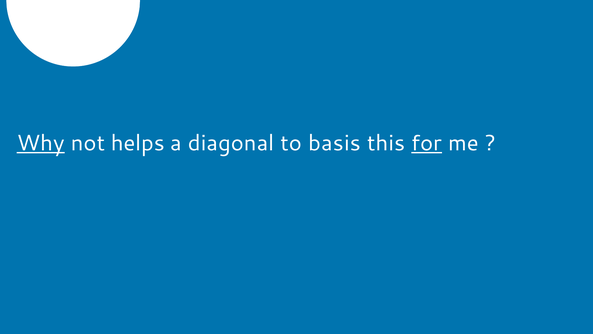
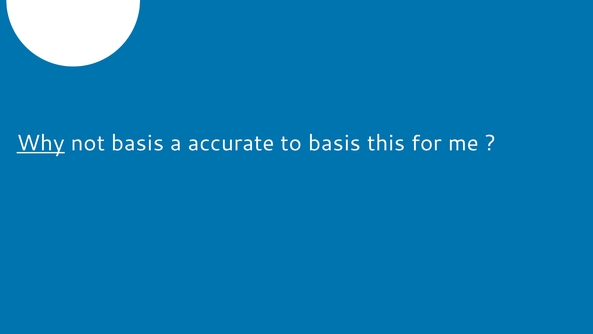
not helps: helps -> basis (138, 143)
diagonal: diagonal -> accurate (231, 143)
for underline: present -> none (427, 143)
